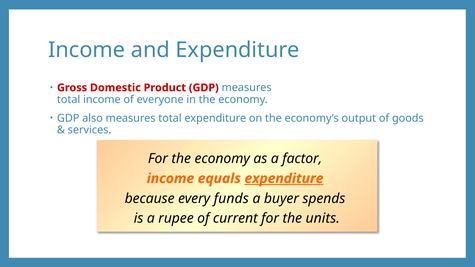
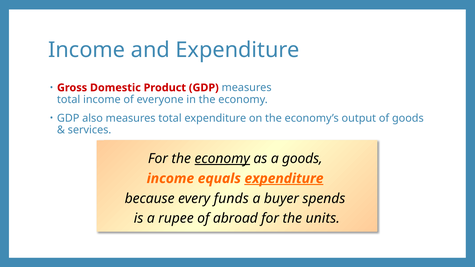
economy underline: none -> present (222, 159)
a factor: factor -> goods (302, 159)
current: current -> abroad (235, 219)
